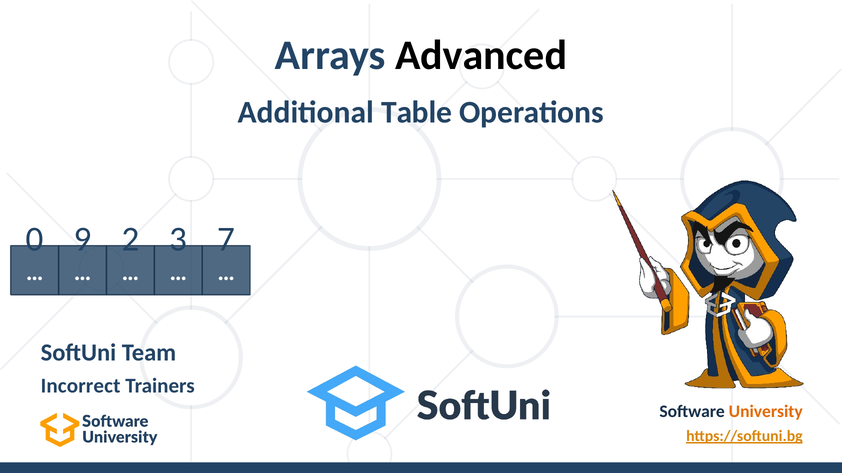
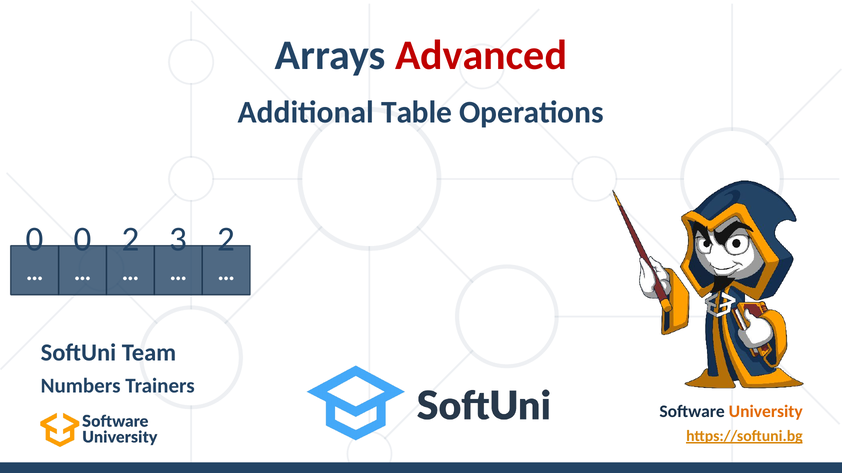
Advanced colour: black -> red (481, 56)
0 9: 9 -> 0 (83, 239)
3 7: 7 -> 2 (226, 239)
Incorrect: Incorrect -> Numbers (81, 387)
